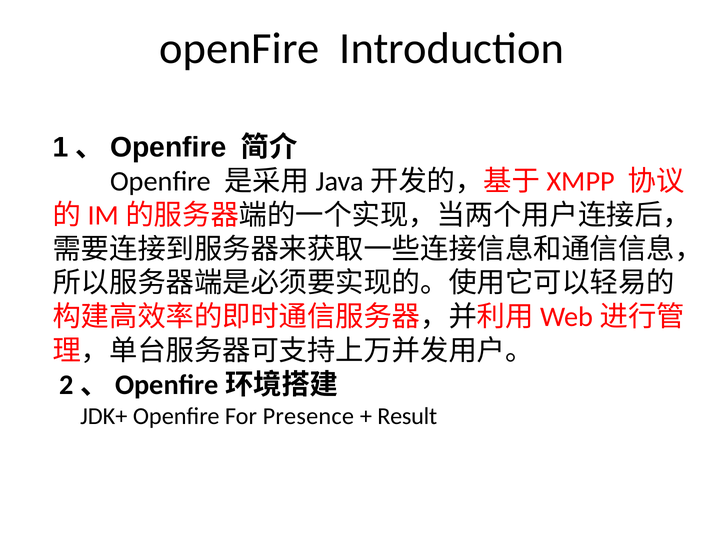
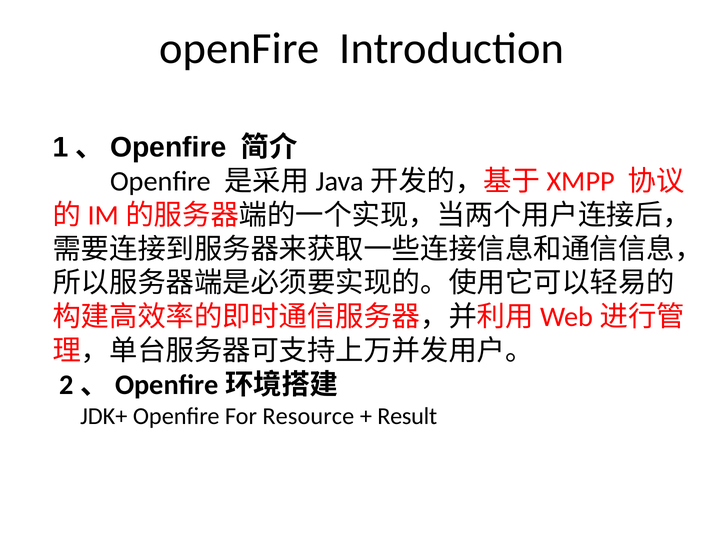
Presence: Presence -> Resource (308, 416)
